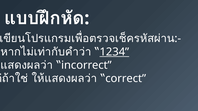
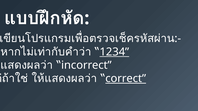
correct underline: none -> present (126, 79)
